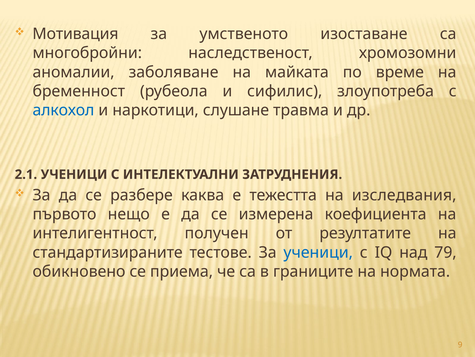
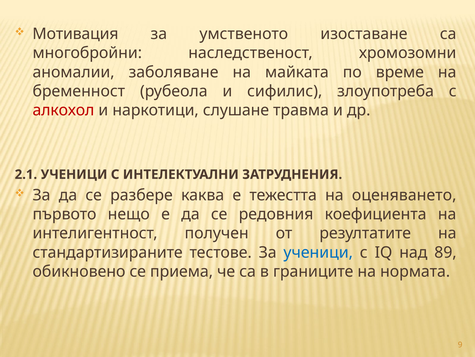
алкохол colour: blue -> red (63, 110)
изследвания: изследвания -> оценяването (404, 195)
измерена: измерена -> редовния (276, 214)
79: 79 -> 89 (445, 252)
